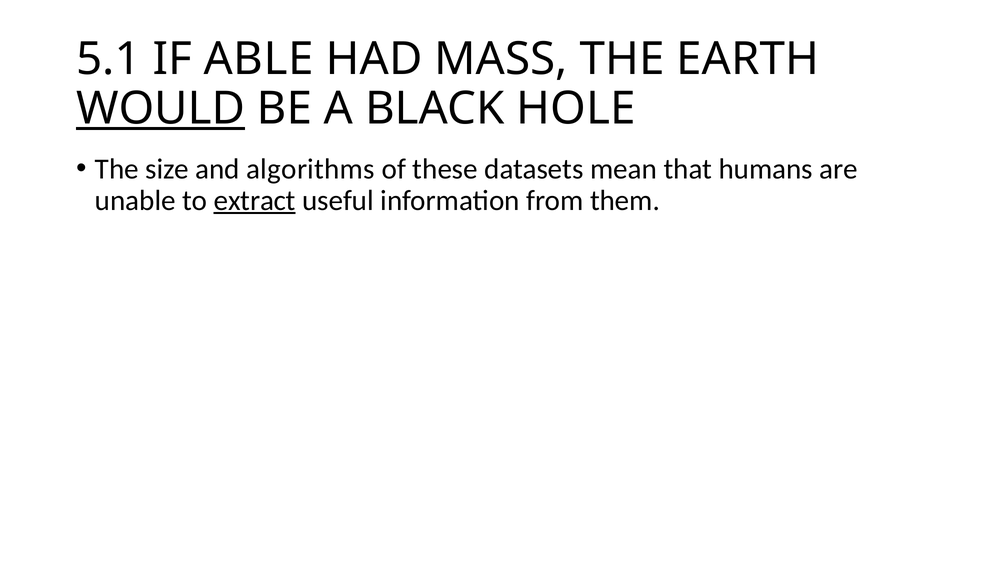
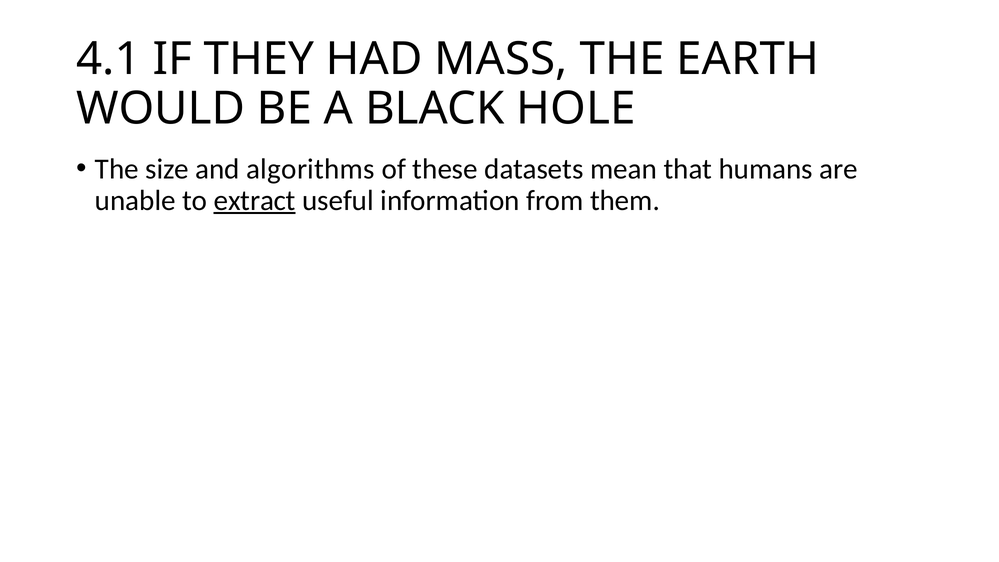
5.1: 5.1 -> 4.1 (108, 59)
ABLE: ABLE -> THEY (259, 59)
WOULD underline: present -> none (161, 109)
